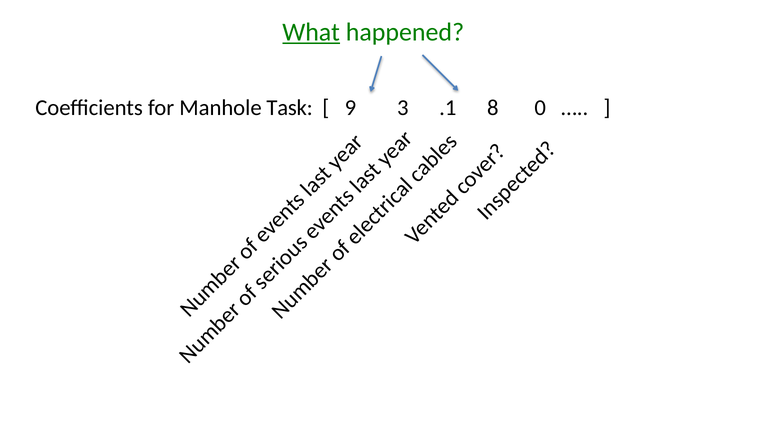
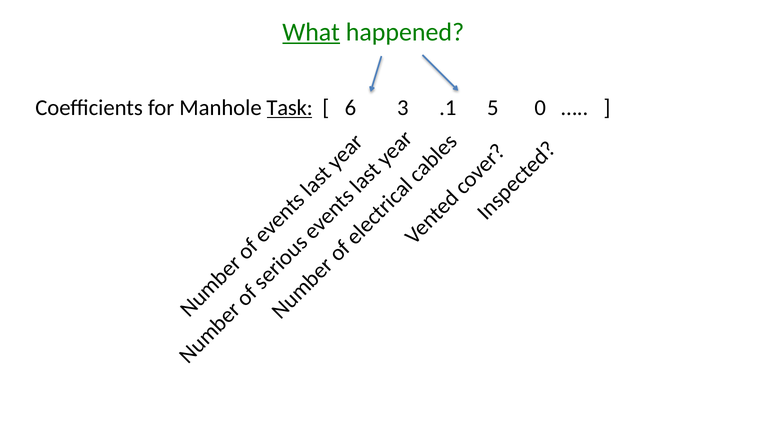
Task underline: none -> present (290, 108)
9: 9 -> 6 (350, 108)
8: 8 -> 5 (493, 108)
